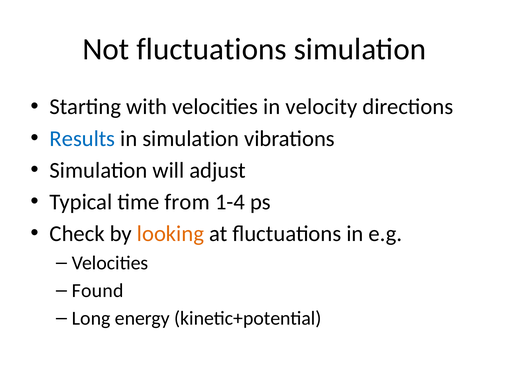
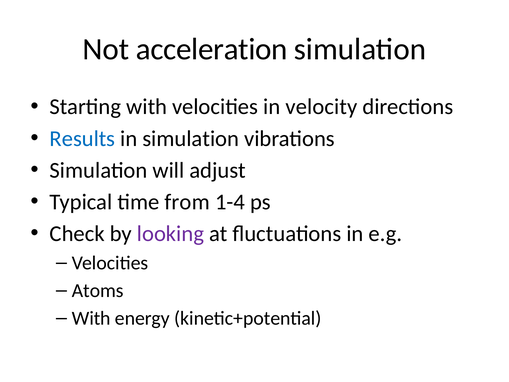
Not fluctuations: fluctuations -> acceleration (212, 49)
looking colour: orange -> purple (170, 234)
Found: Found -> Atoms (98, 290)
Long: Long -> With (91, 318)
